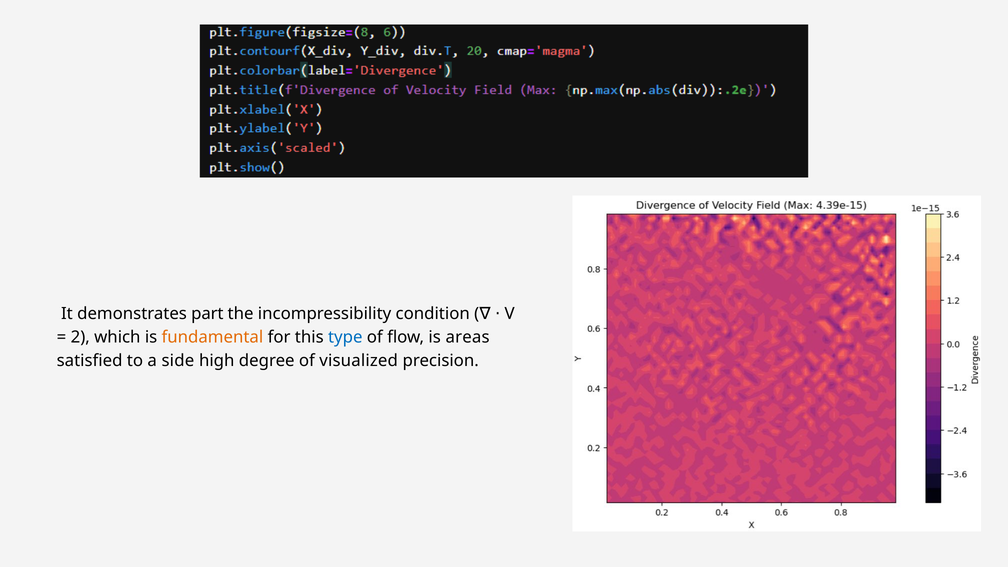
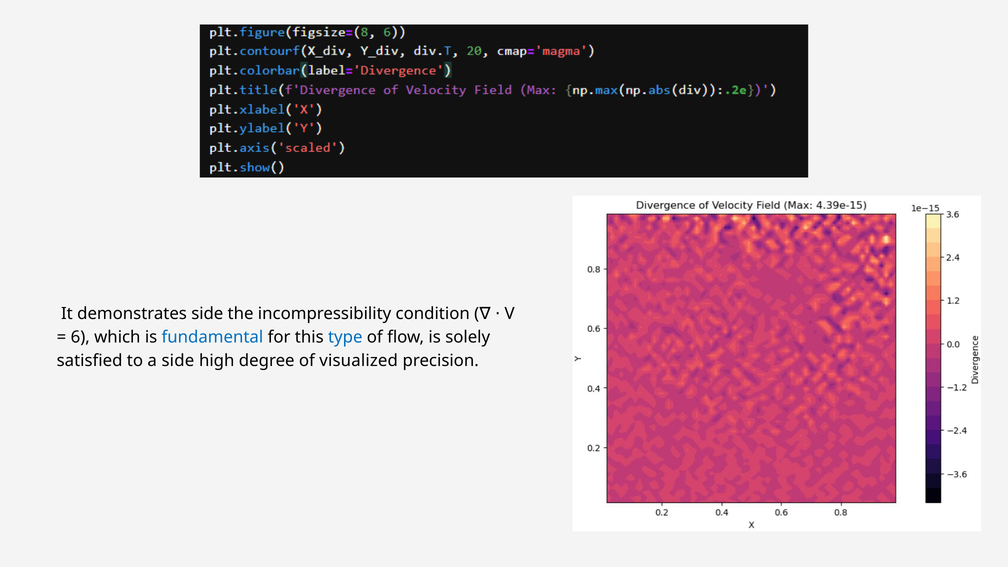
demonstrates part: part -> side (207, 314)
2: 2 -> 6 (80, 337)
fundamental colour: orange -> blue (212, 337)
areas: areas -> solely (468, 337)
